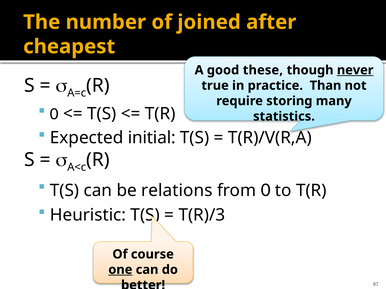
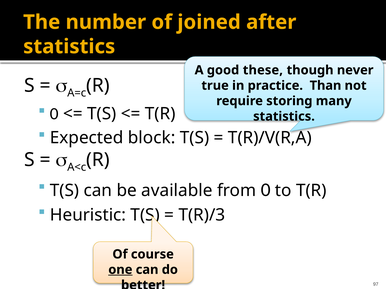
cheapest: cheapest -> statistics (69, 47)
never underline: present -> none (355, 70)
initial: initial -> block (152, 138)
relations: relations -> available (177, 191)
